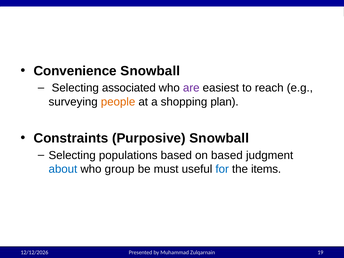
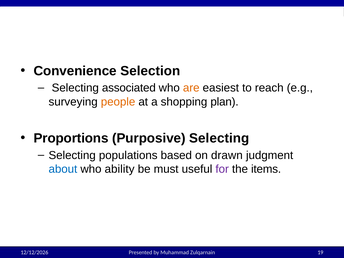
Convenience Snowball: Snowball -> Selection (150, 71)
are colour: purple -> orange (191, 88)
Constraints: Constraints -> Proportions (71, 138)
Purposive Snowball: Snowball -> Selecting (219, 138)
on based: based -> drawn (227, 155)
group: group -> ability (120, 169)
for colour: blue -> purple (222, 169)
